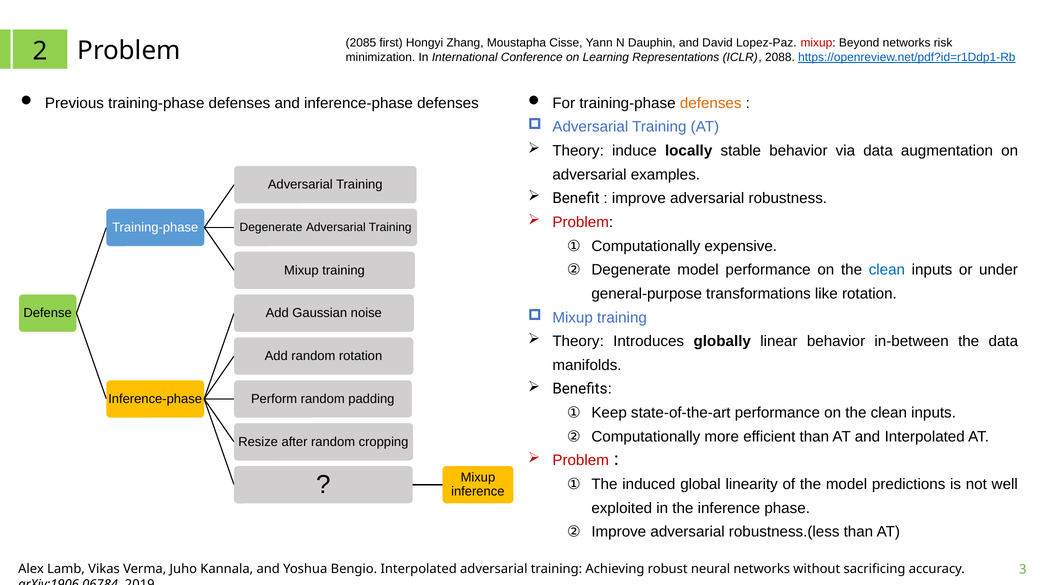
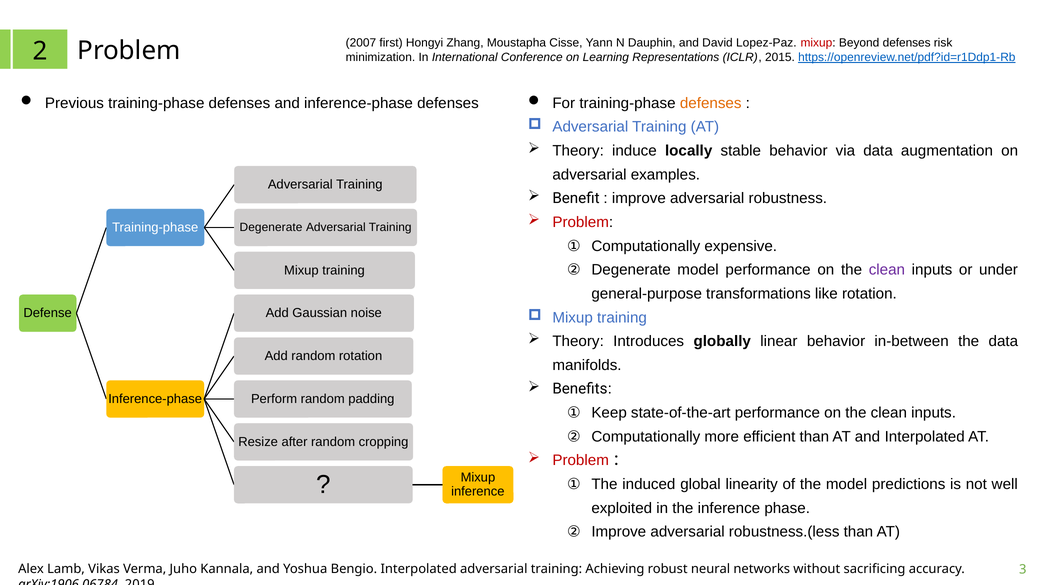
2085: 2085 -> 2007 (361, 43)
Beyond networks: networks -> defenses (907, 43)
2088: 2088 -> 2015 (780, 57)
clean colour: blue -> purple (887, 270)
